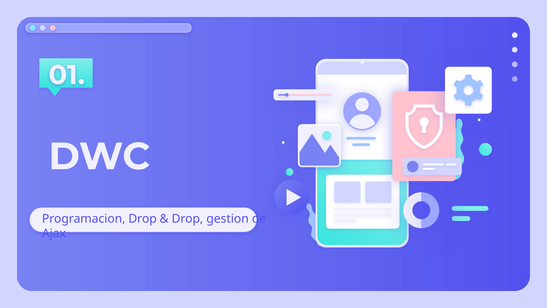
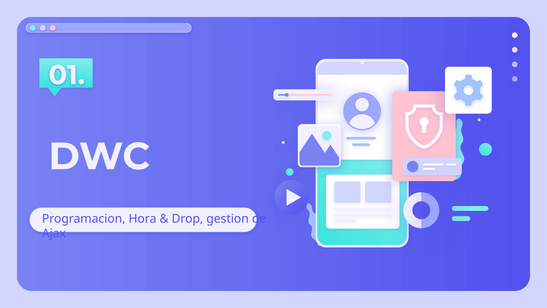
Programacion Drop: Drop -> Hora (143, 219)
